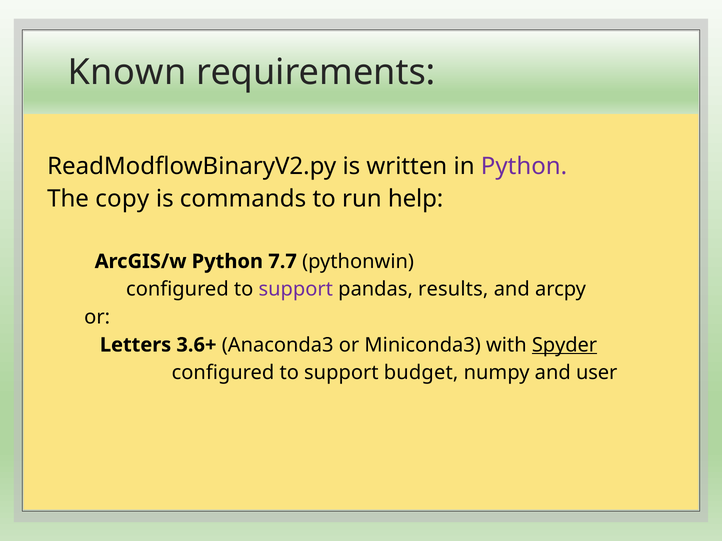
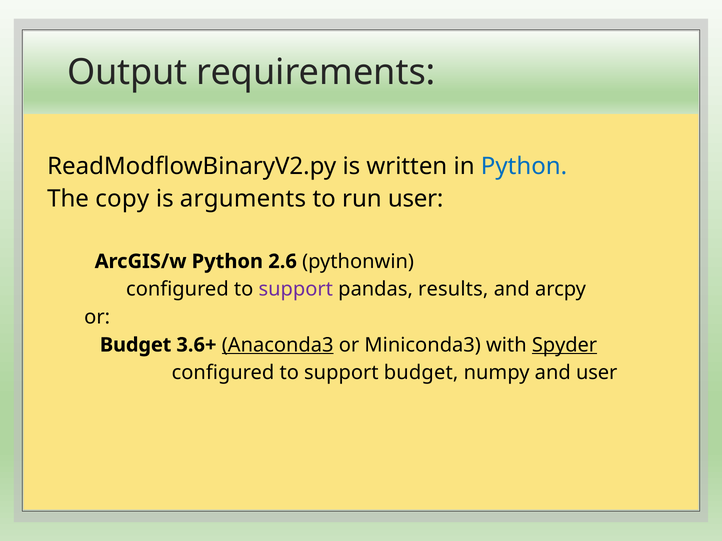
Known: Known -> Output (127, 72)
Python colour: purple -> blue (524, 166)
commands: commands -> arguments (243, 199)
run help: help -> user (416, 199)
7.7: 7.7 -> 2.6 (283, 262)
Letters: Letters -> Budget (136, 345)
Anaconda3 underline: none -> present (278, 345)
